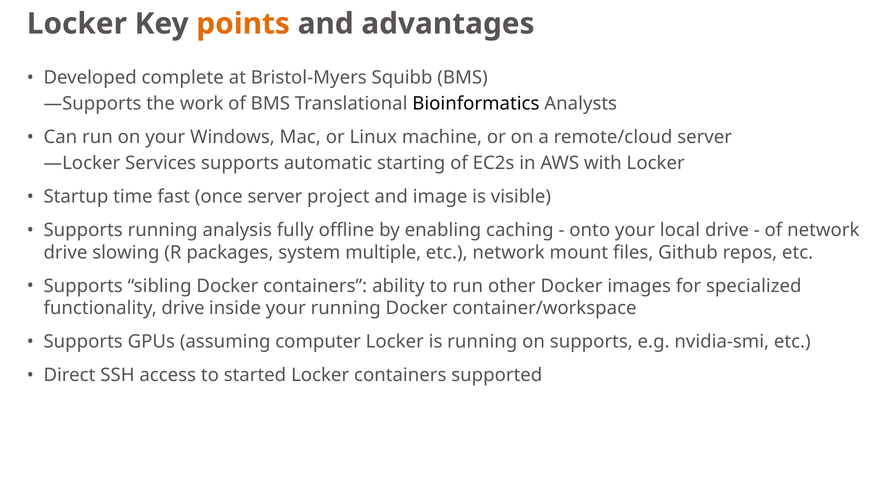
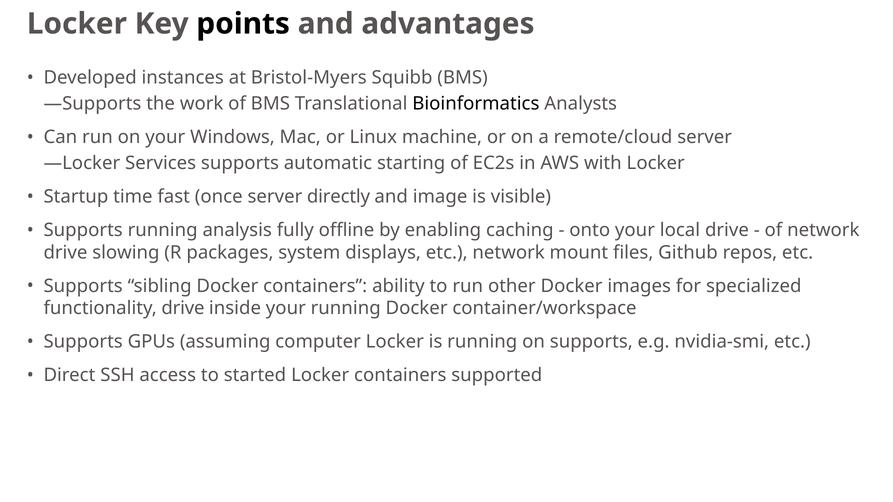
points colour: orange -> black (243, 24)
complete: complete -> instances (183, 78)
project: project -> directly (338, 197)
multiple: multiple -> displays (383, 253)
